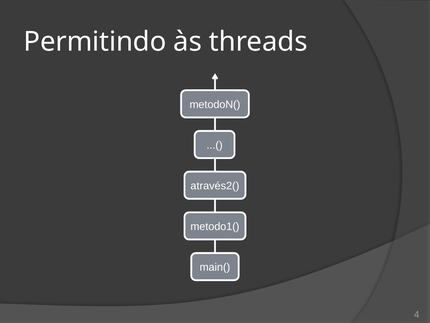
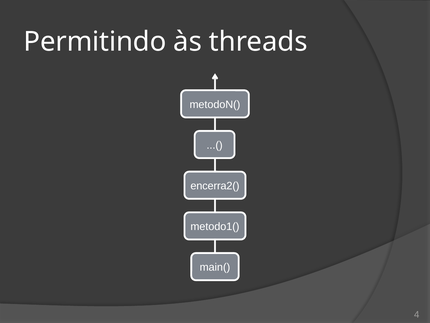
através2(: através2( -> encerra2( (215, 186)
